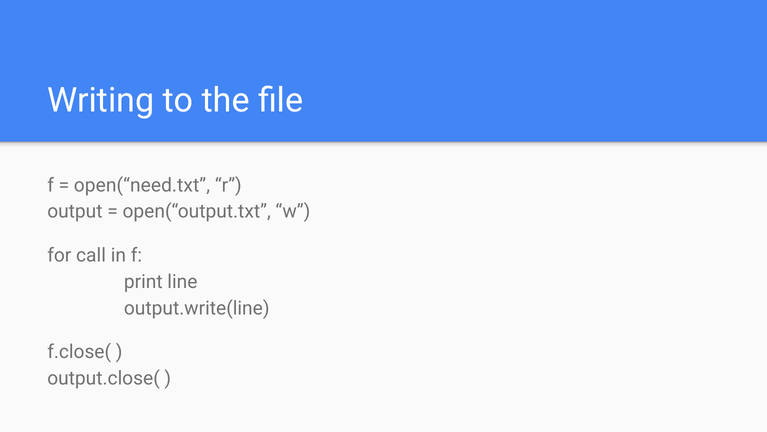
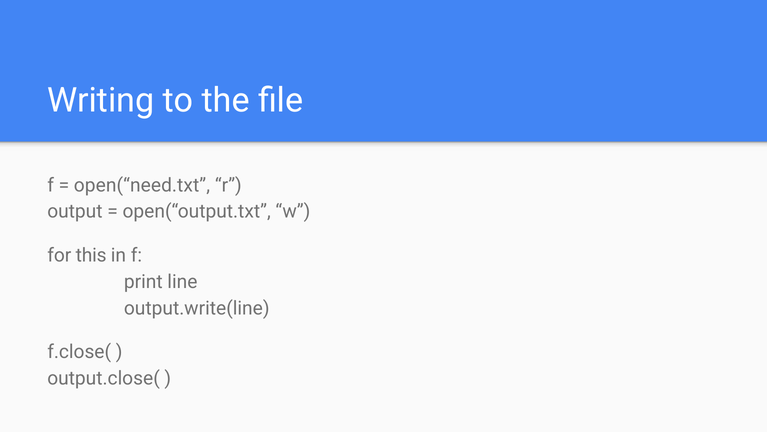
call: call -> this (91, 255)
